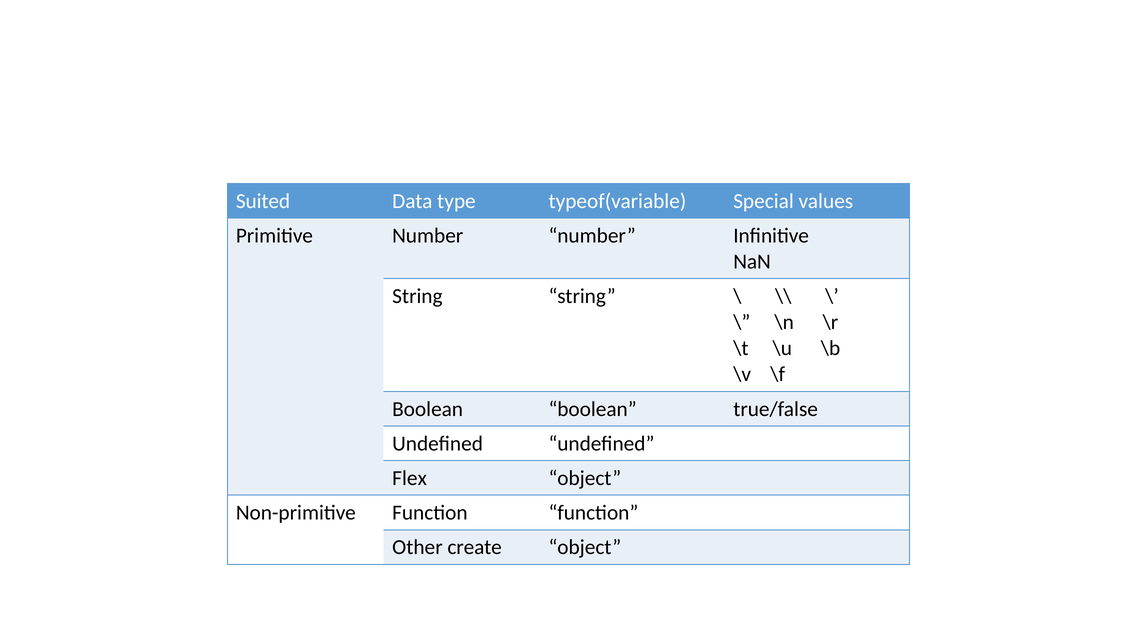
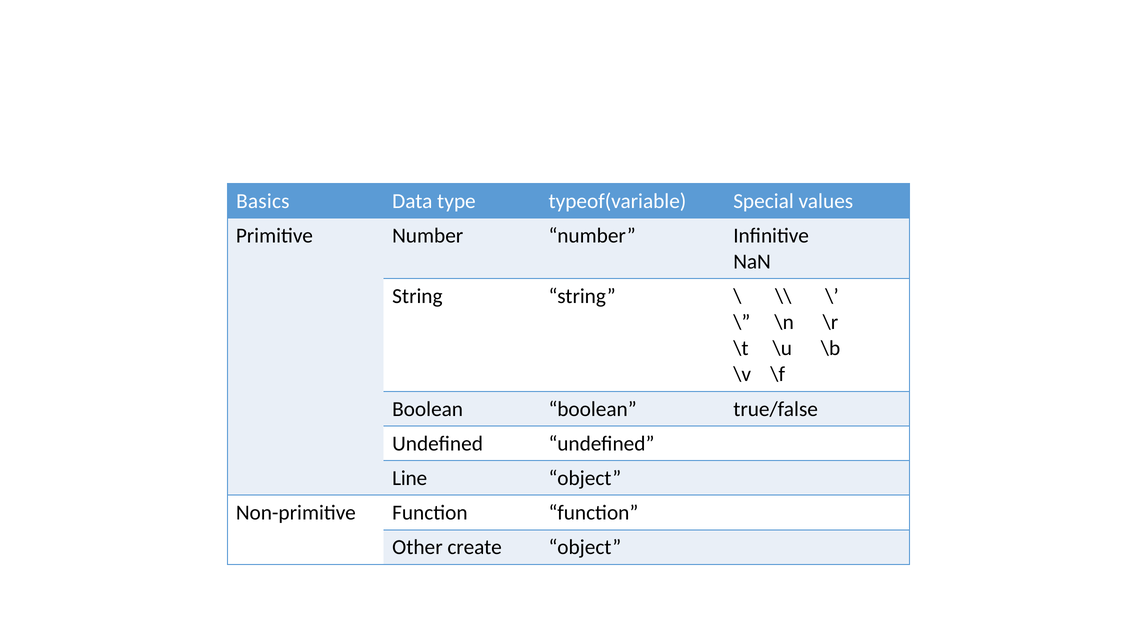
Suited: Suited -> Basics (263, 201)
Flex: Flex -> Line (410, 478)
